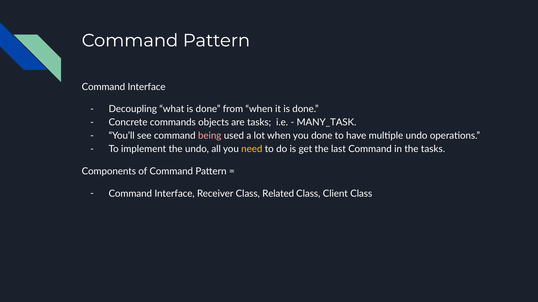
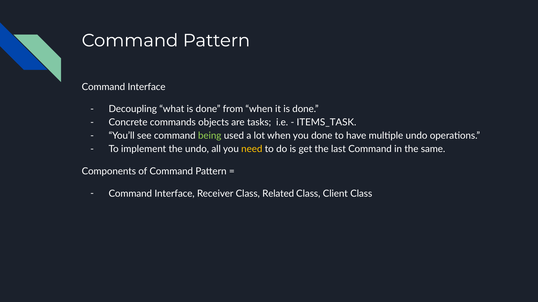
MANY_TASK: MANY_TASK -> ITEMS_TASK (326, 123)
being colour: pink -> light green (210, 136)
the tasks: tasks -> same (433, 149)
